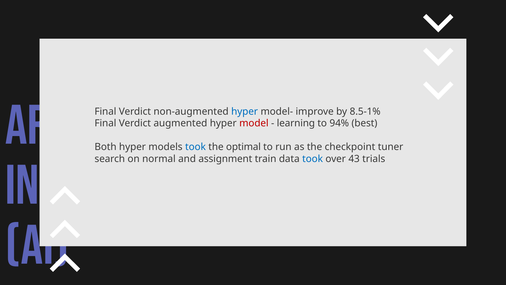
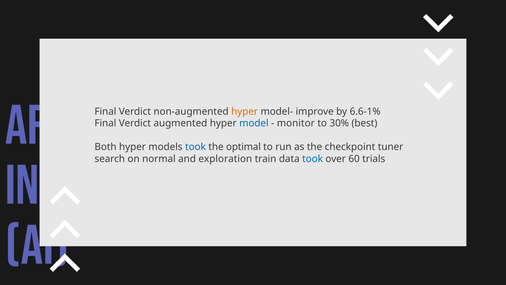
hyper colour: blue -> orange (245, 111)
8.5-1%: 8.5-1% -> 6.6-1% (365, 111)
model colour: red -> blue (254, 123)
learning: learning -> monitor (296, 123)
94%: 94% -> 30% (339, 123)
assignment: assignment -> exploration (225, 159)
43: 43 -> 60 (354, 159)
